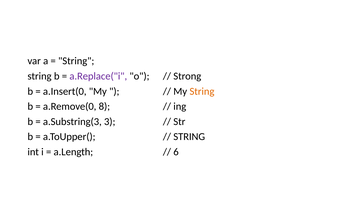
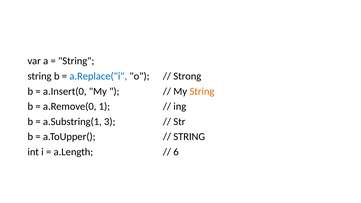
a.Replace("i colour: purple -> blue (98, 76)
8: 8 -> 1 (104, 106)
a.Substring(3: a.Substring(3 -> a.Substring(1 (72, 122)
